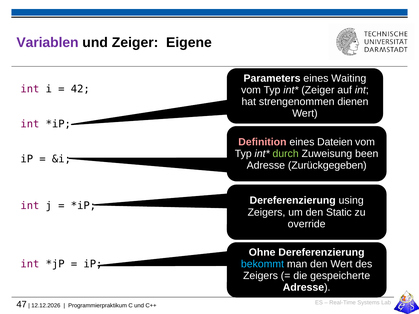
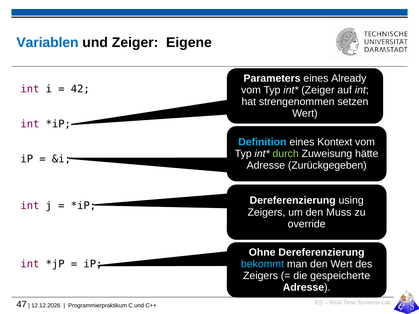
Variablen colour: purple -> blue (48, 43)
Waiting: Waiting -> Already (349, 79)
dienen: dienen -> setzen (353, 102)
Definition colour: pink -> light blue (262, 142)
Dateien: Dateien -> Kontext (335, 142)
been: been -> hätte (367, 154)
Static: Static -> Muss (339, 212)
